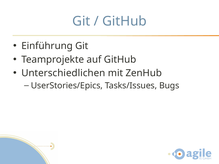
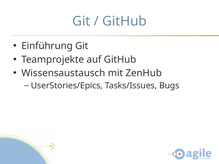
Unterschiedlichen: Unterschiedlichen -> Wissensaustausch (63, 73)
